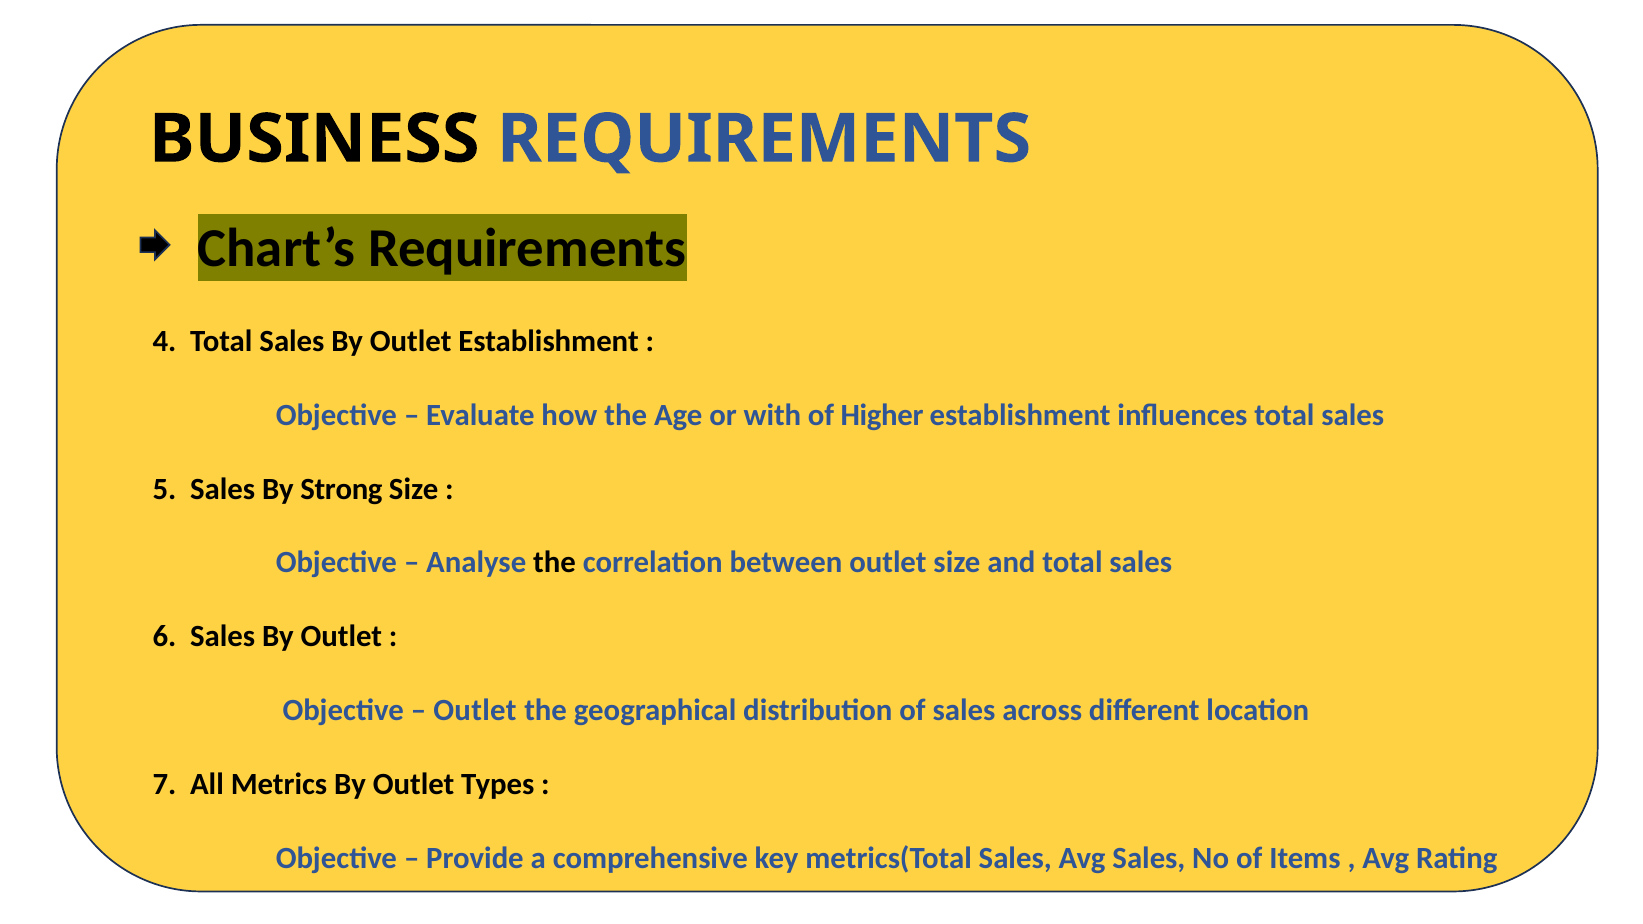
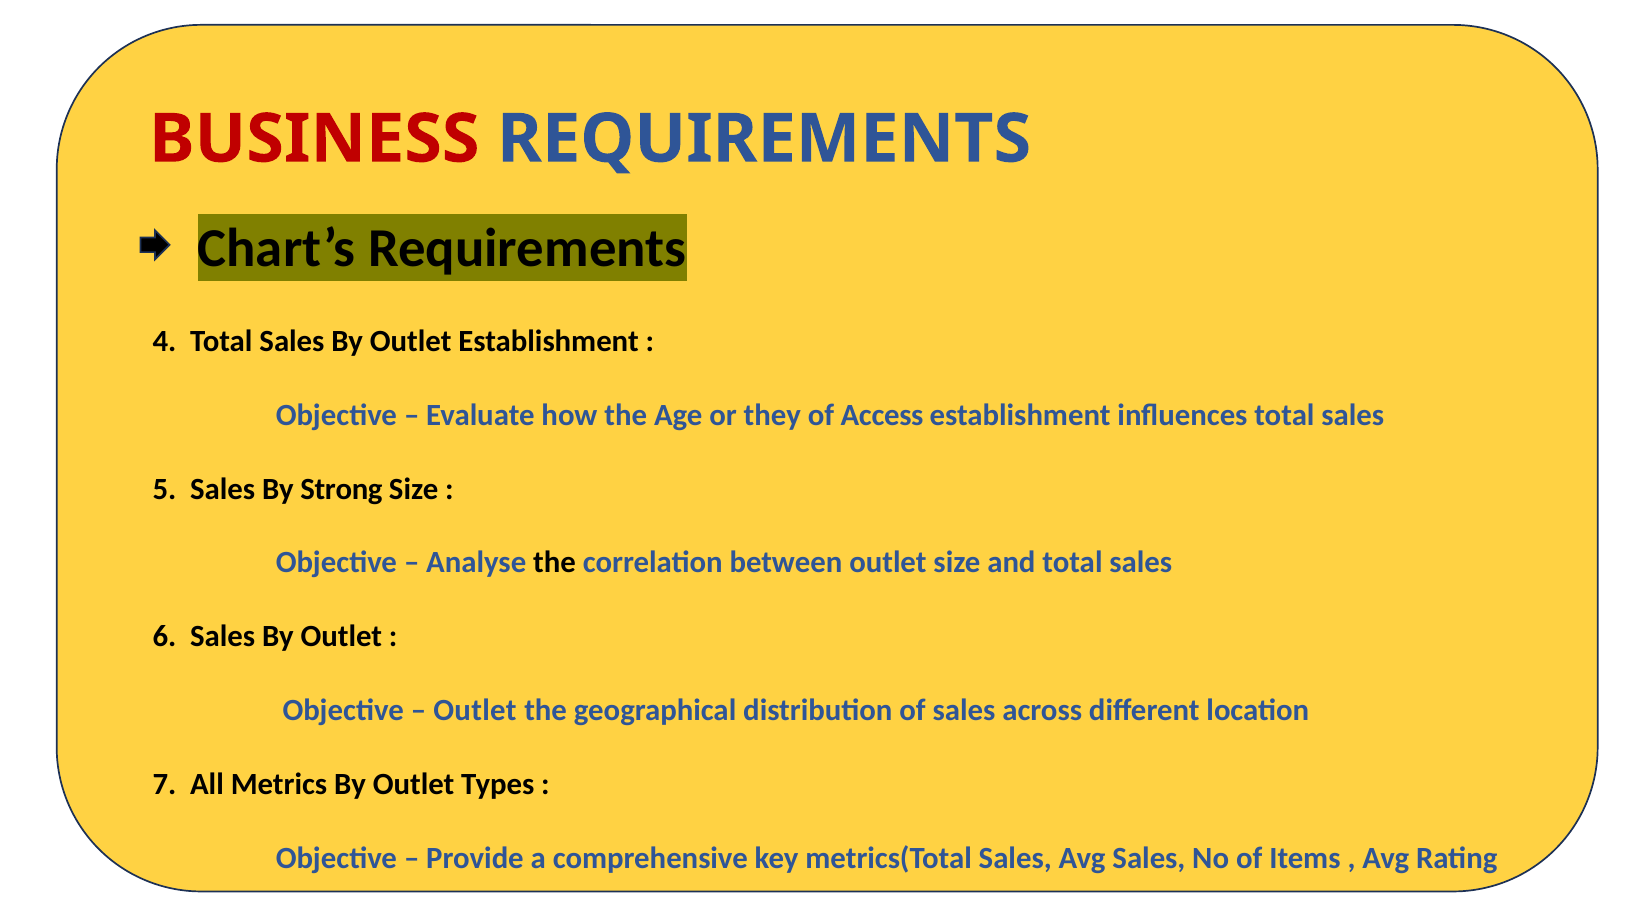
BUSINESS colour: black -> red (314, 139)
with: with -> they (772, 415)
Higher: Higher -> Access (882, 415)
